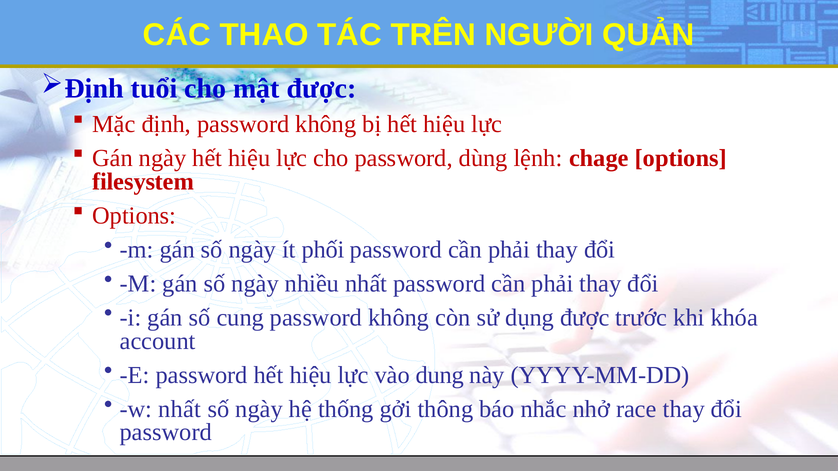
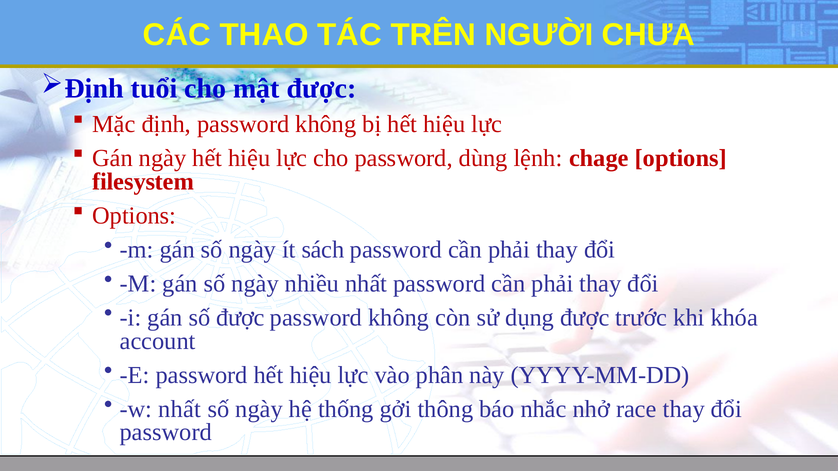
QUẢN: QUẢN -> CHƯA (648, 35)
phối: phối -> sách (323, 250)
số cung: cung -> được (240, 318)
dung: dung -> phân (440, 375)
